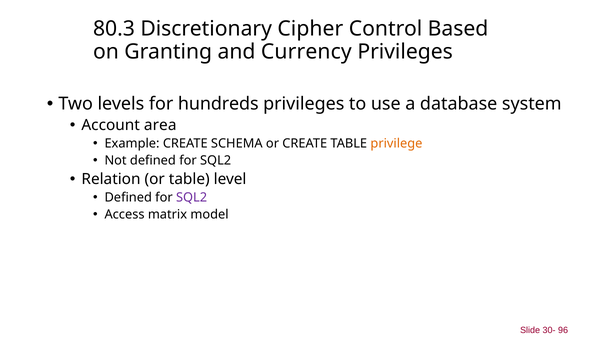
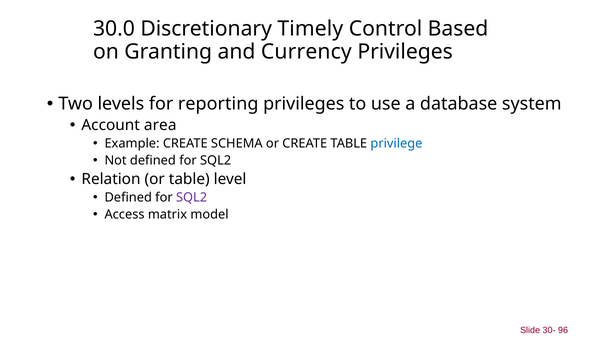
80.3: 80.3 -> 30.0 (114, 29)
Cipher: Cipher -> Timely (310, 29)
hundreds: hundreds -> reporting (218, 104)
privilege colour: orange -> blue (396, 144)
